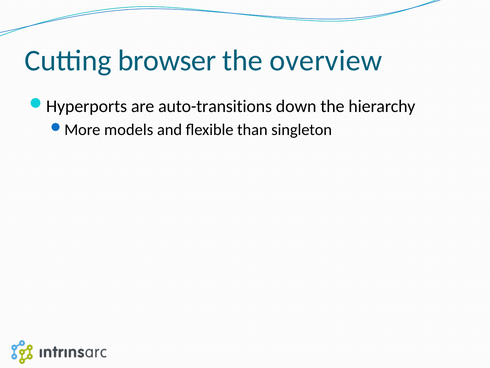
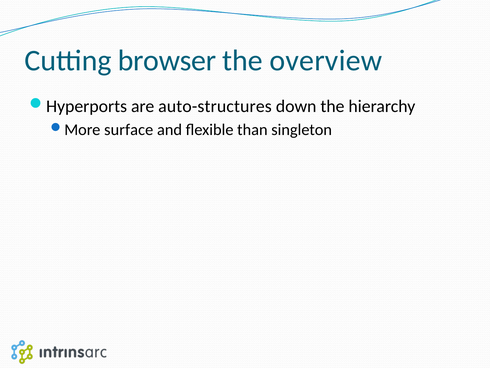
auto-transitions: auto-transitions -> auto-structures (215, 106)
models: models -> surface (129, 130)
